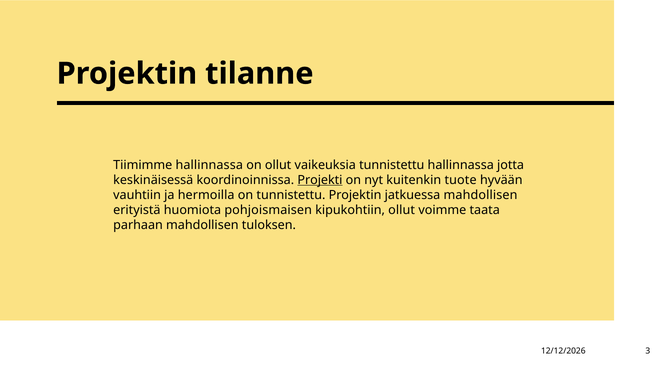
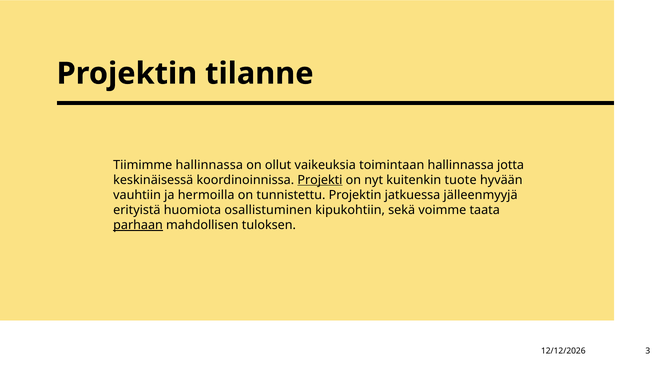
vaikeuksia tunnistettu: tunnistettu -> toimintaan (392, 165)
jatkuessa mahdollisen: mahdollisen -> jälleenmyyjä (481, 195)
pohjoismaisen: pohjoismaisen -> osallistuminen (268, 210)
kipukohtiin ollut: ollut -> sekä (402, 210)
parhaan underline: none -> present (138, 225)
